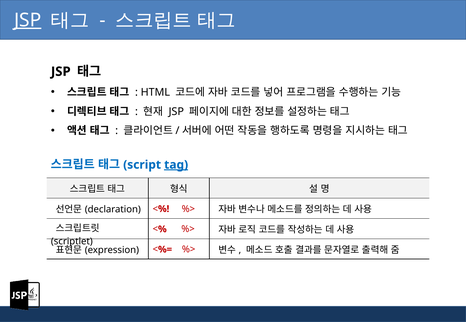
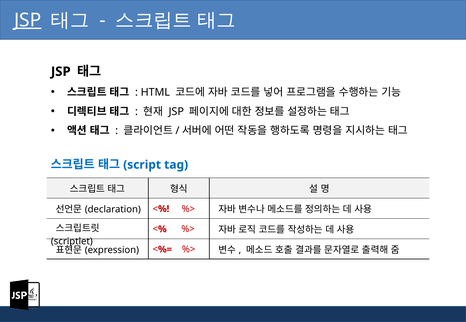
tag underline: present -> none (176, 165)
